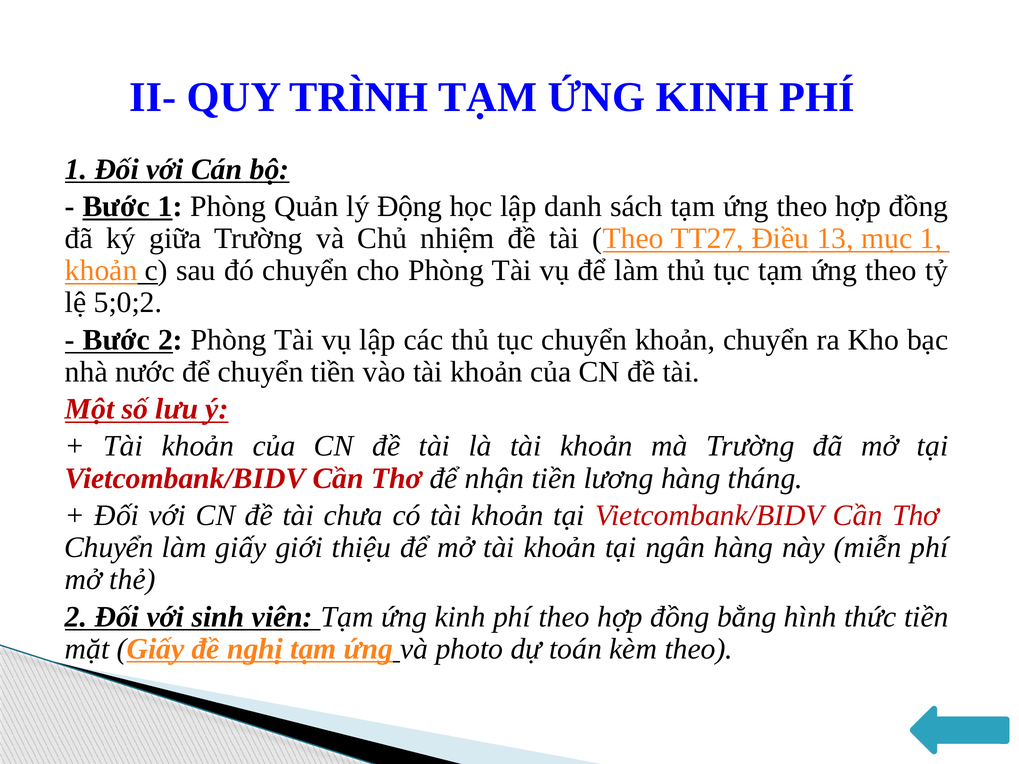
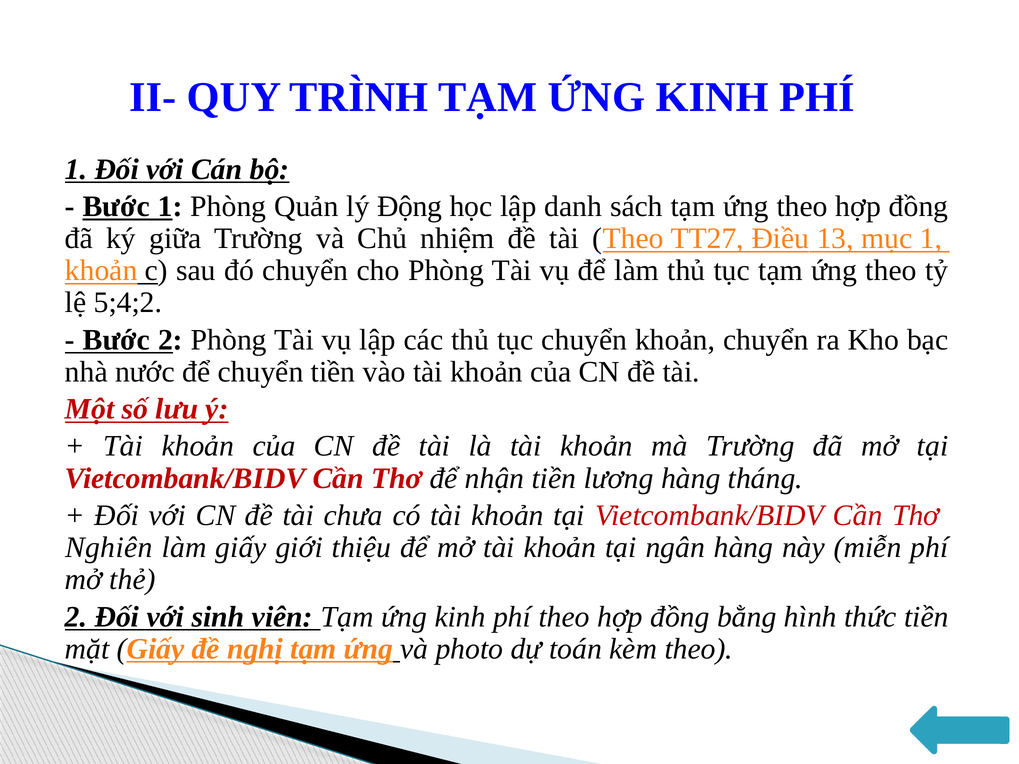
5;0;2: 5;0;2 -> 5;4;2 (128, 303)
Chuyển: Chuyển -> Nghiên (109, 548)
